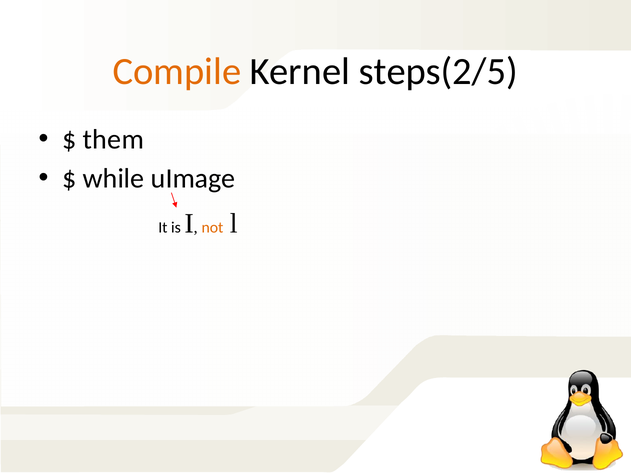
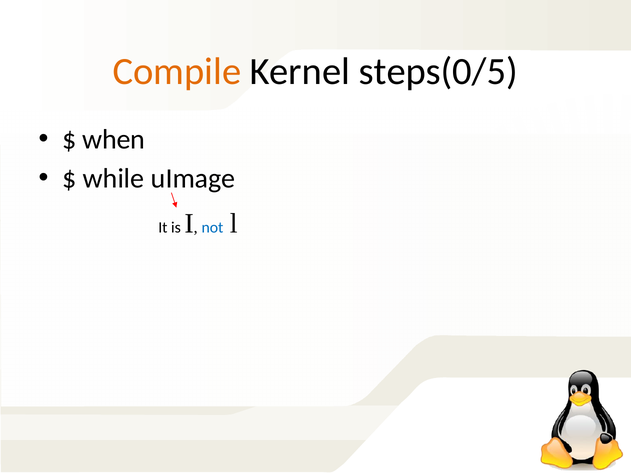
steps(2/5: steps(2/5 -> steps(0/5 (438, 72)
them: them -> when (114, 139)
not colour: orange -> blue (212, 228)
